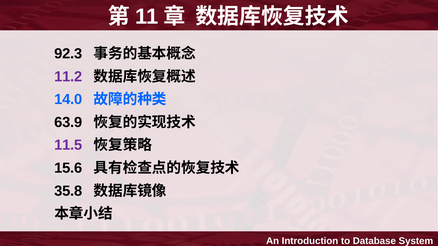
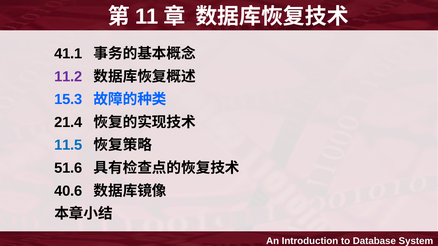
92.3: 92.3 -> 41.1 (68, 54)
14.0: 14.0 -> 15.3 (68, 100)
63.9: 63.9 -> 21.4 (68, 123)
11.5 colour: purple -> blue (68, 145)
15.6: 15.6 -> 51.6 (68, 168)
35.8: 35.8 -> 40.6 (68, 191)
